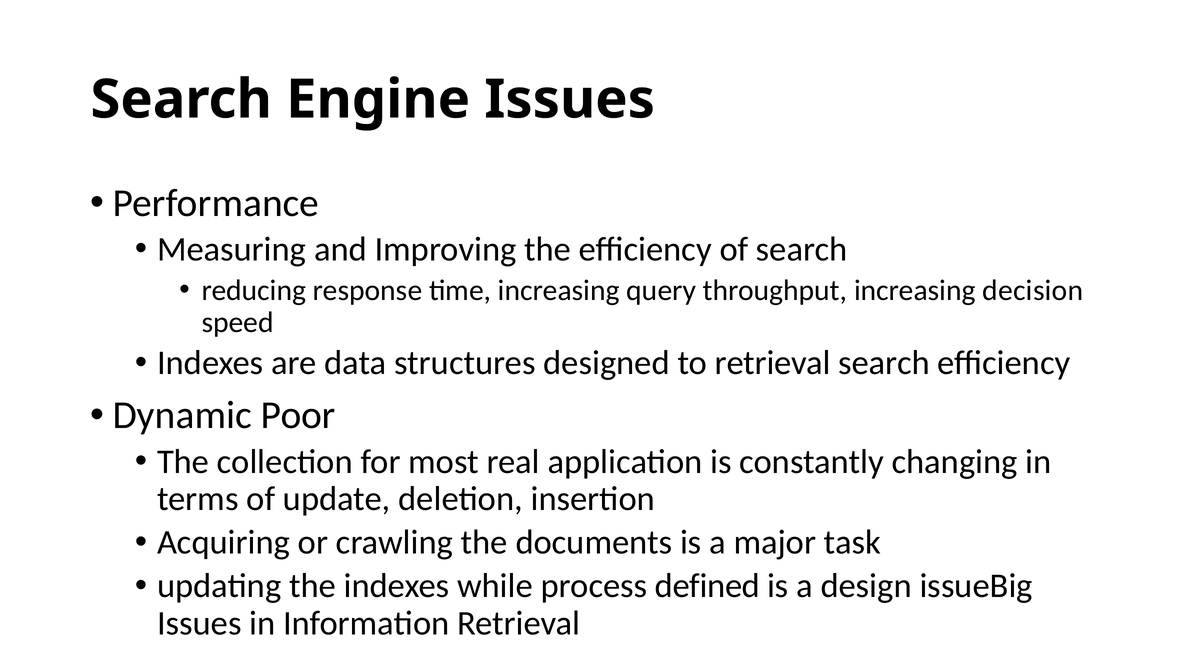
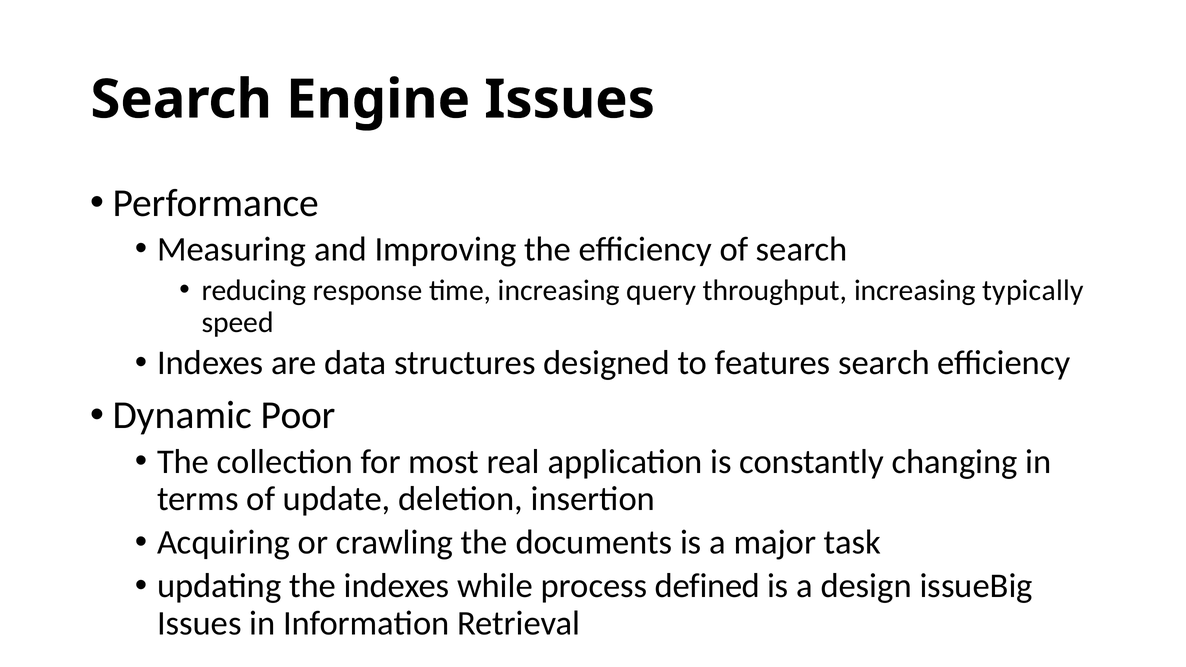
decision: decision -> typically (1033, 290)
to retrieval: retrieval -> features (773, 363)
